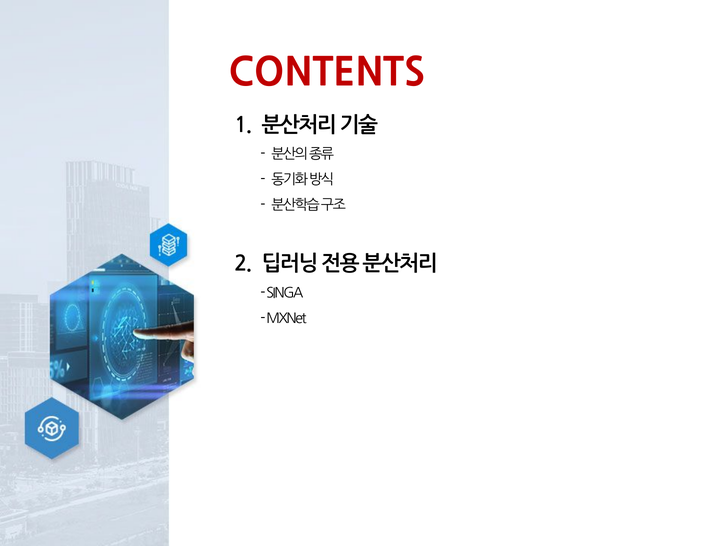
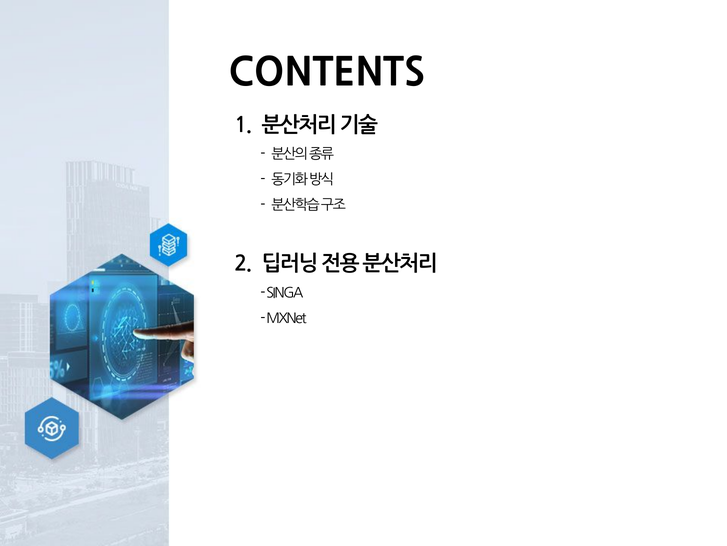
CONTENTS colour: red -> black (327, 73)
